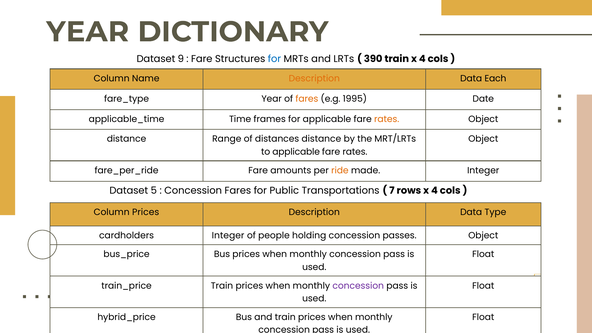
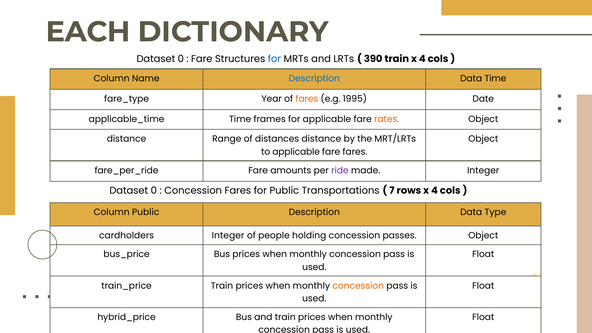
YEAR: YEAR -> EACH (88, 32)
9: 9 -> 0 (181, 59)
Description colour: orange -> blue (314, 78)
Data Each: Each -> Time (495, 78)
rates: rates -> fares (355, 152)
ride colour: orange -> purple (340, 170)
5: 5 -> 0 (154, 191)
Column Prices: Prices -> Public (146, 212)
concession colour: purple -> orange (358, 286)
